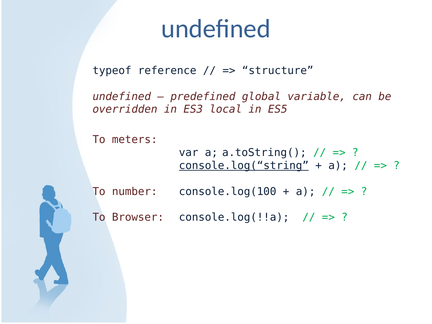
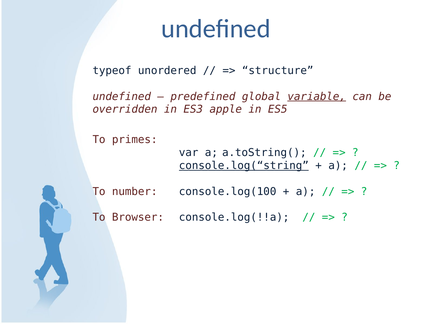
reference: reference -> unordered (167, 71)
variable underline: none -> present (317, 96)
local: local -> apple (226, 109)
meters: meters -> primes (135, 140)
